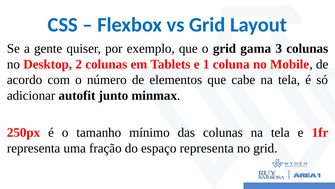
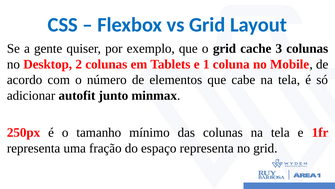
gama: gama -> cache (256, 48)
